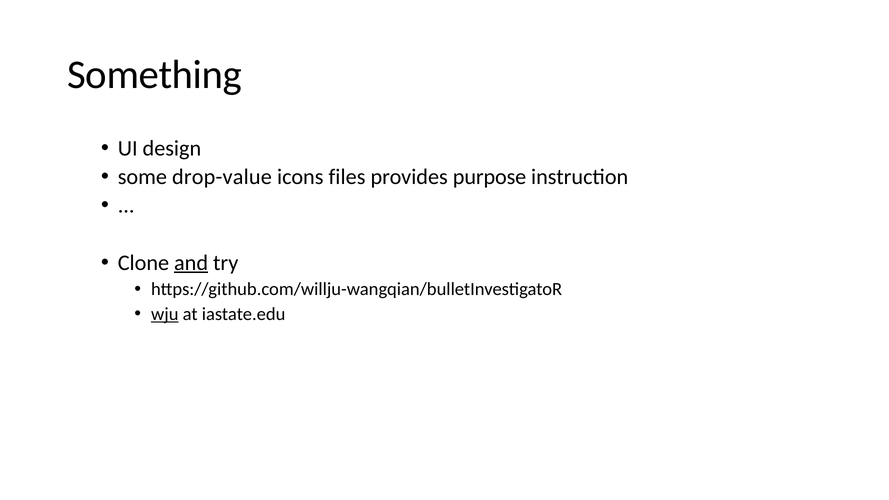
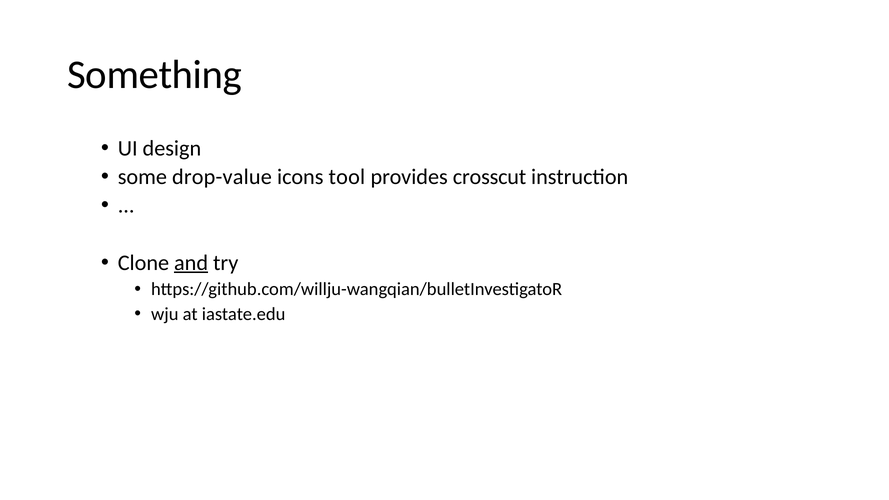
files: files -> tool (347, 177)
purpose: purpose -> crosscut (490, 177)
wju underline: present -> none (165, 314)
